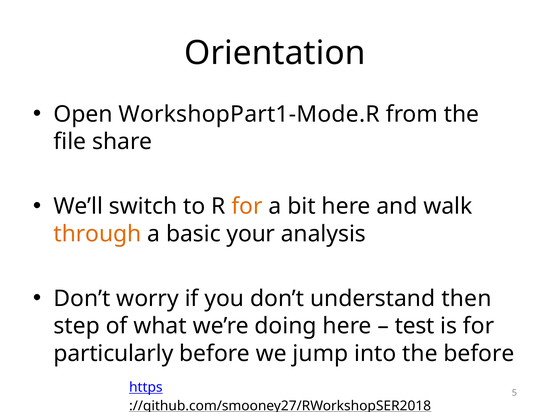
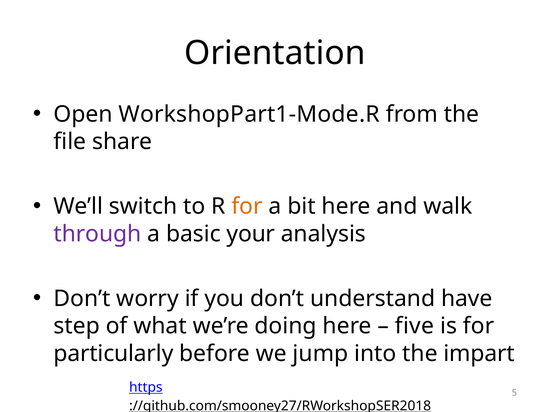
through colour: orange -> purple (97, 234)
then: then -> have (467, 299)
test: test -> five (414, 326)
the before: before -> impart (479, 354)
